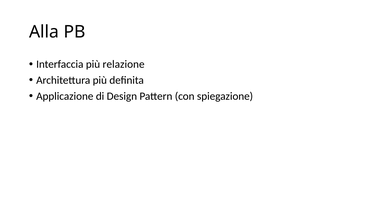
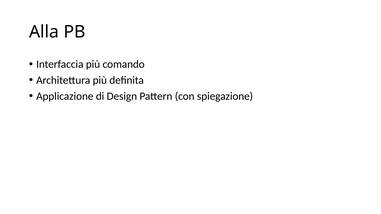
relazione: relazione -> comando (124, 64)
